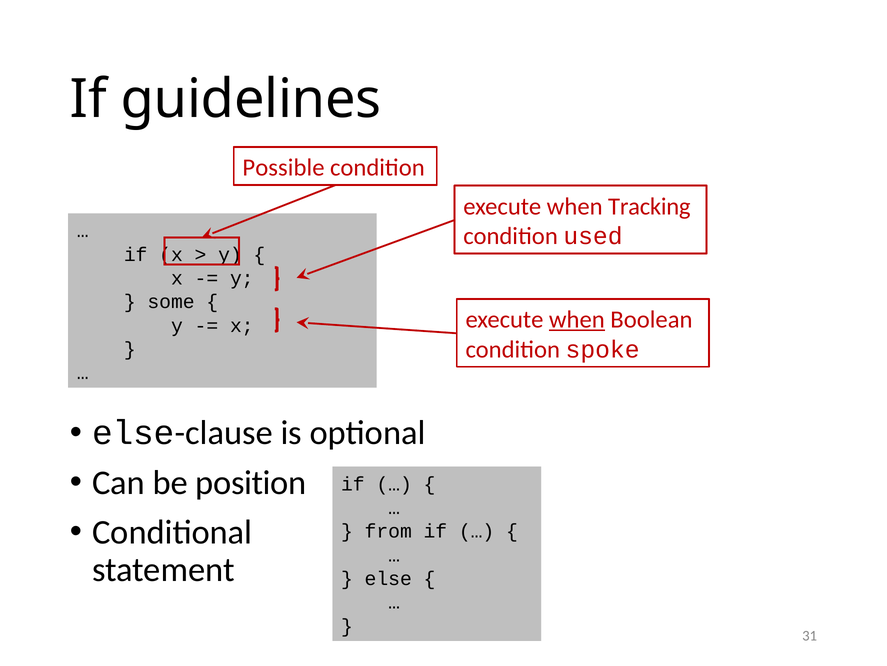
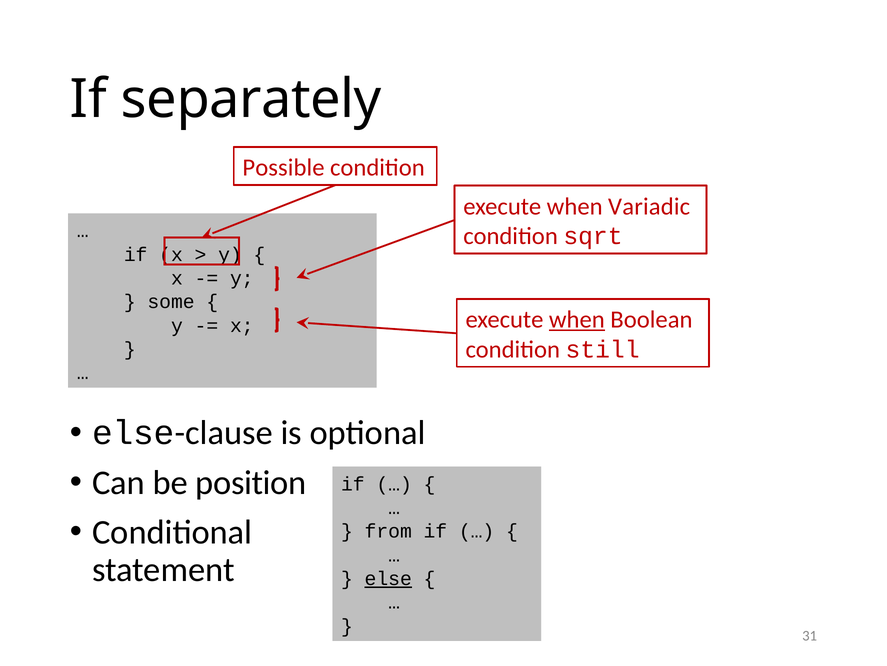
guidelines: guidelines -> separately (251, 99)
Tracking: Tracking -> Variadic (649, 206)
used: used -> sqrt (593, 236)
spoke: spoke -> still (603, 349)
else underline: none -> present (388, 578)
